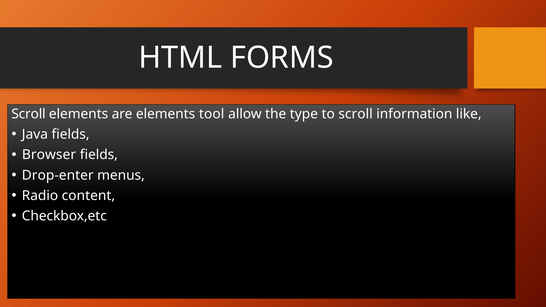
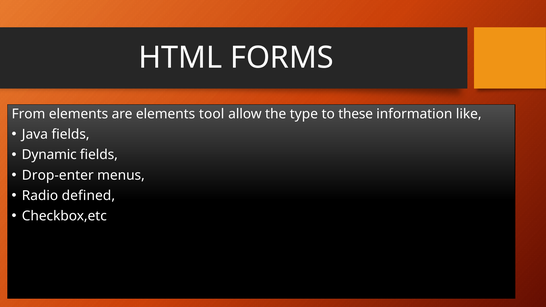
Scroll: Scroll -> From (28, 114)
to scroll: scroll -> these (356, 114)
Browser: Browser -> Dynamic (49, 155)
content: content -> defined (88, 196)
